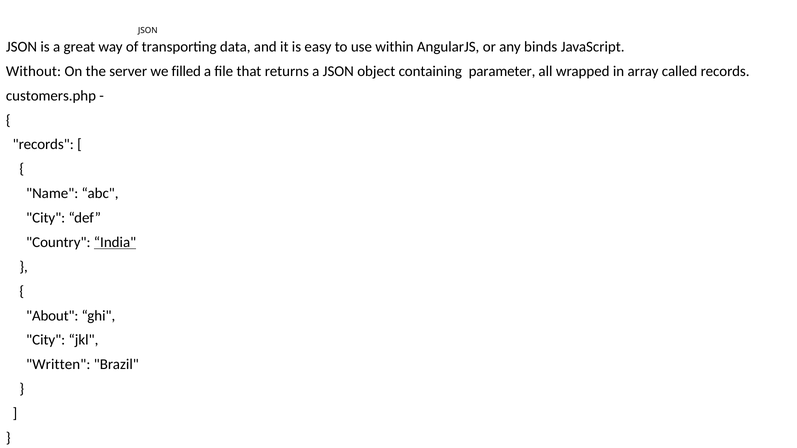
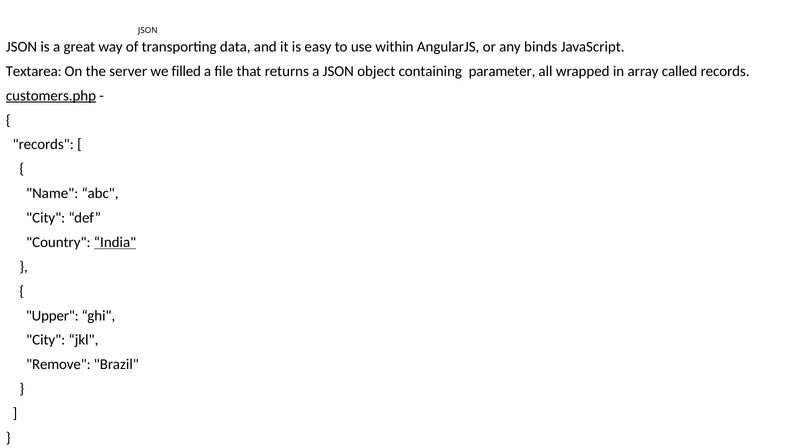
Without: Without -> Textarea (34, 71)
customers.php underline: none -> present (51, 96)
About: About -> Upper (52, 316)
Written: Written -> Remove (58, 365)
